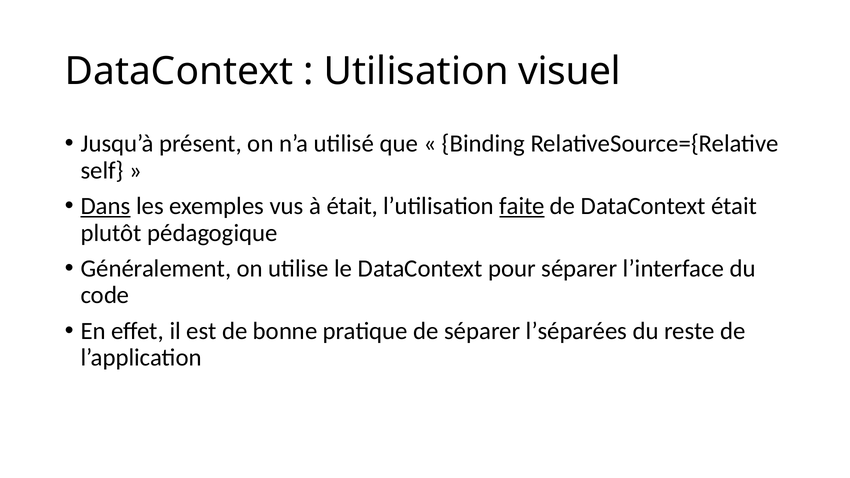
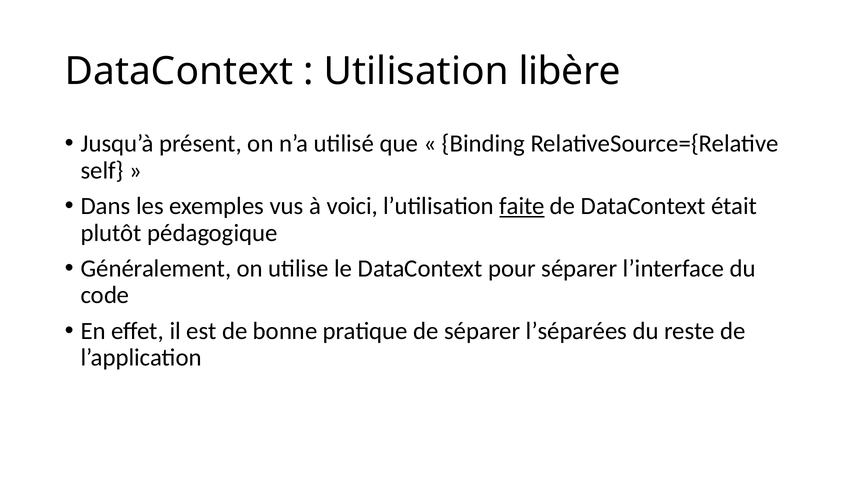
visuel: visuel -> libère (570, 71)
Dans underline: present -> none (106, 206)
à était: était -> voici (352, 206)
